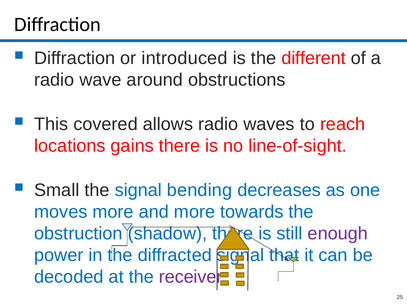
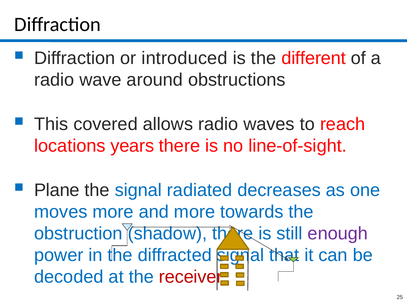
gains: gains -> years (132, 146)
Small: Small -> Plane (57, 190)
bending: bending -> radiated (200, 190)
receiver colour: purple -> red (193, 277)
